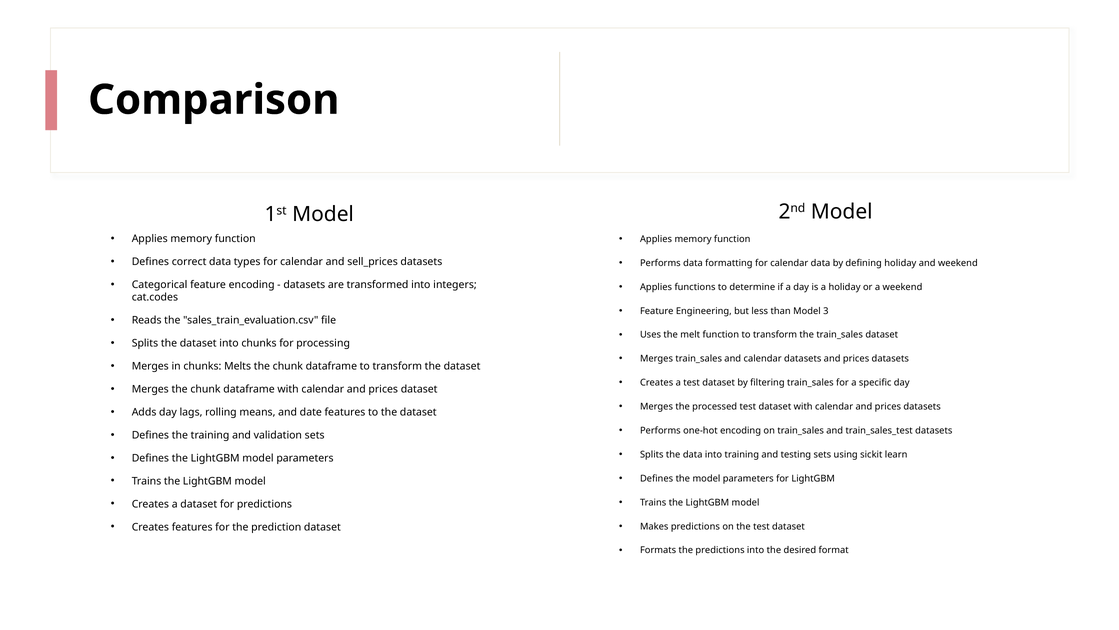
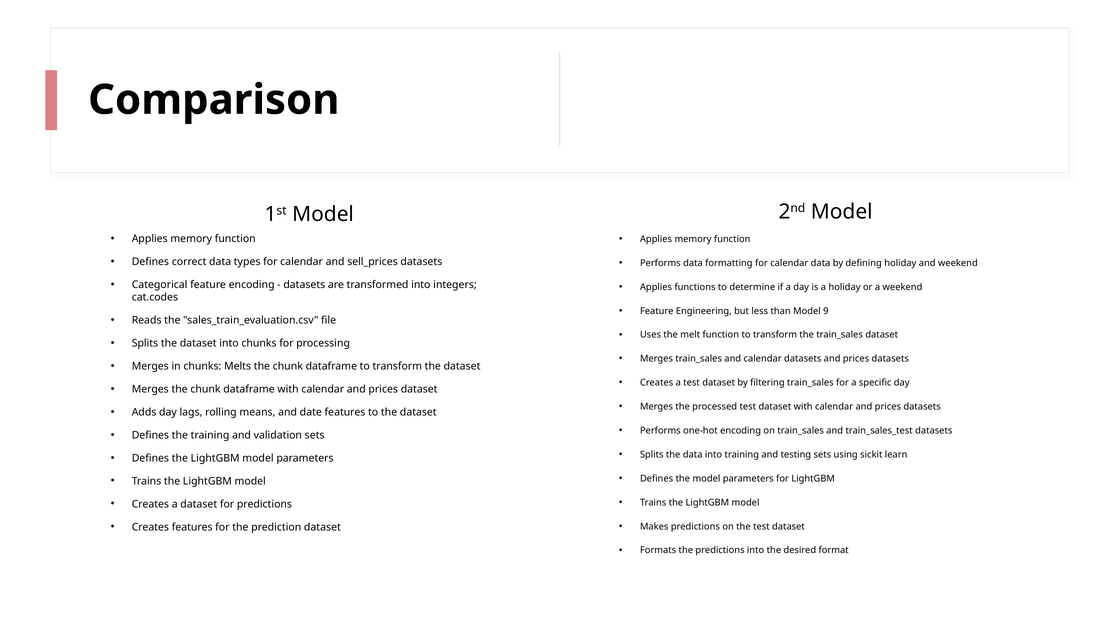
3: 3 -> 9 (826, 311)
